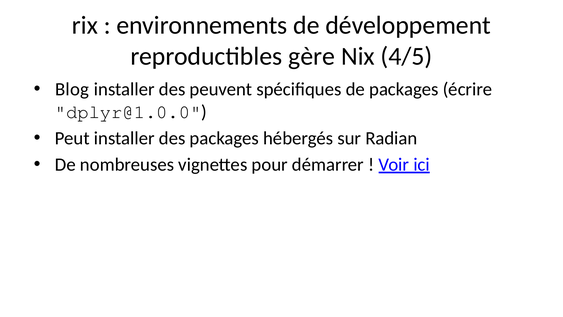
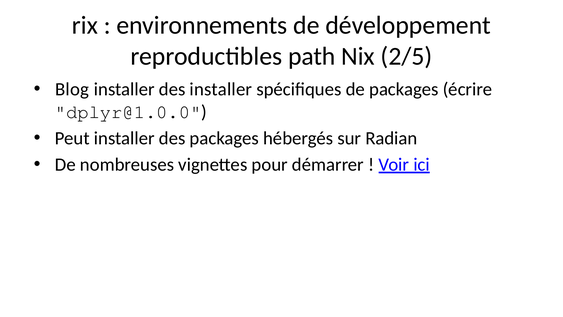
gère: gère -> path (312, 56)
4/5: 4/5 -> 2/5 (406, 56)
des peuvent: peuvent -> installer (221, 89)
